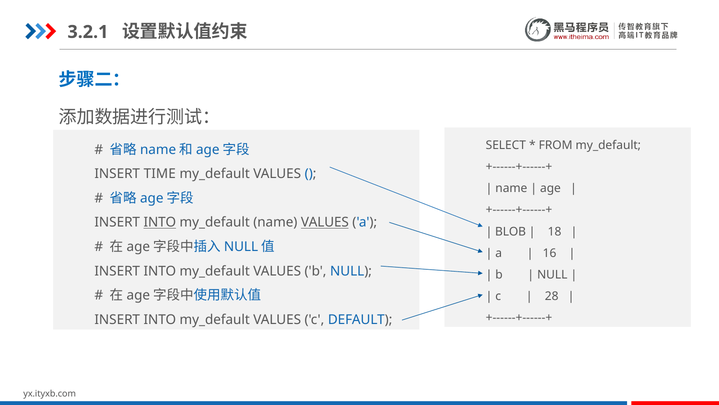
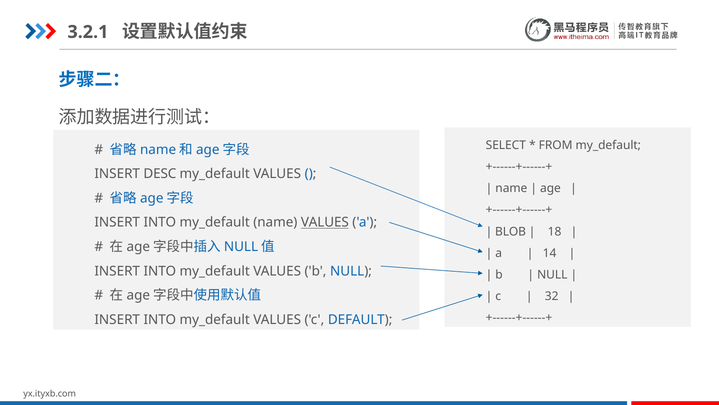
TIME: TIME -> DESC (160, 174)
INTO underline: present -> none (160, 222)
16: 16 -> 14 (550, 253)
28: 28 -> 32 (552, 296)
